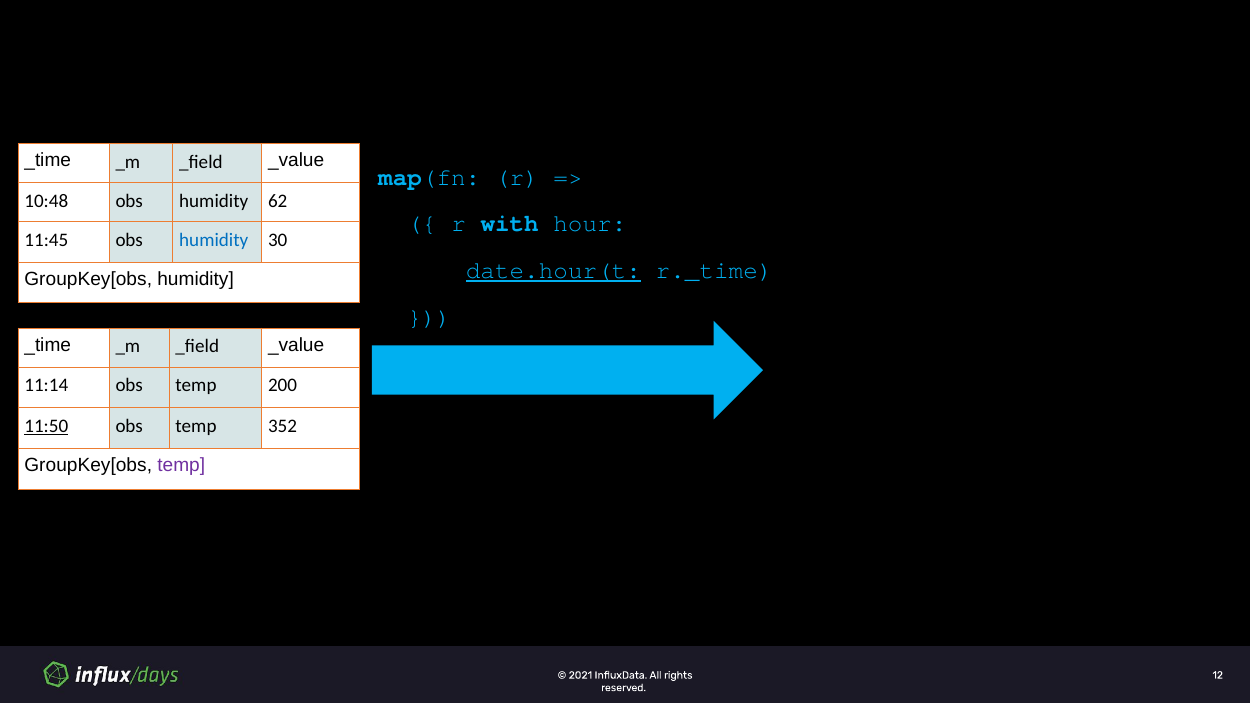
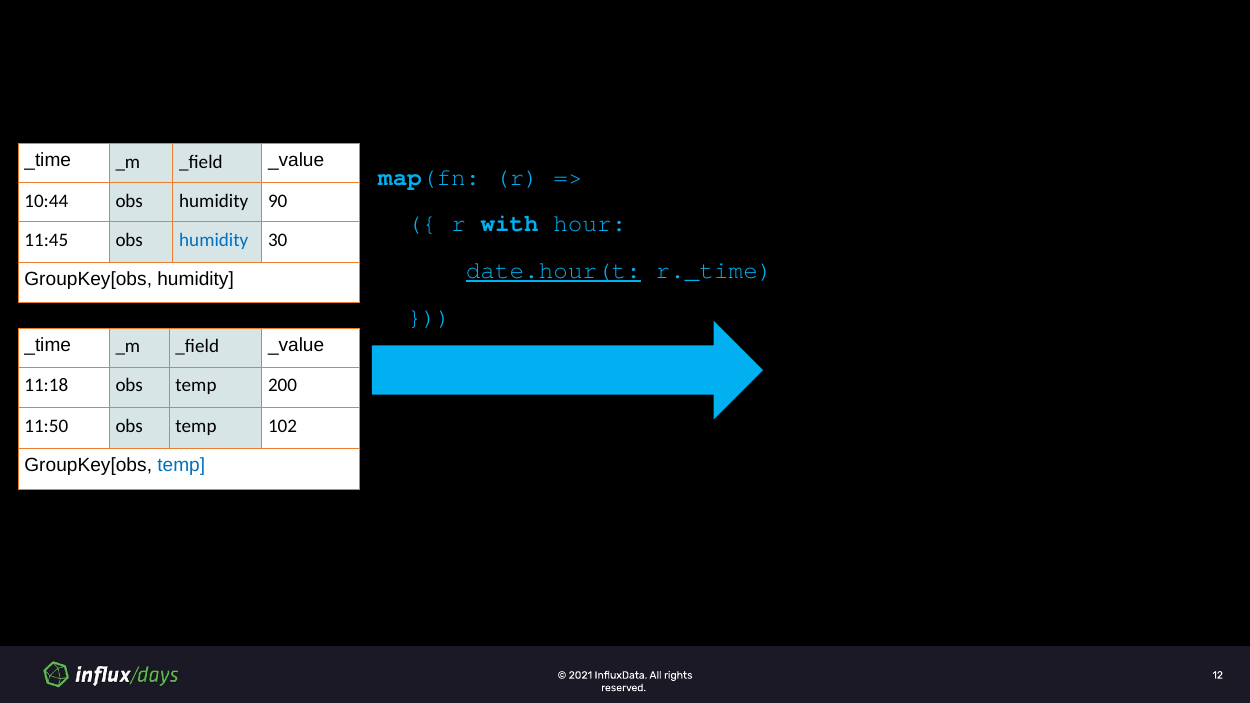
10:48: 10:48 -> 10:44 (46, 201)
62: 62 -> 90 (278, 201)
11:14: 11:14 -> 11:18 (46, 386)
11:50 underline: present -> none (46, 426)
352: 352 -> 102 (283, 426)
temp colour: purple -> blue (181, 466)
